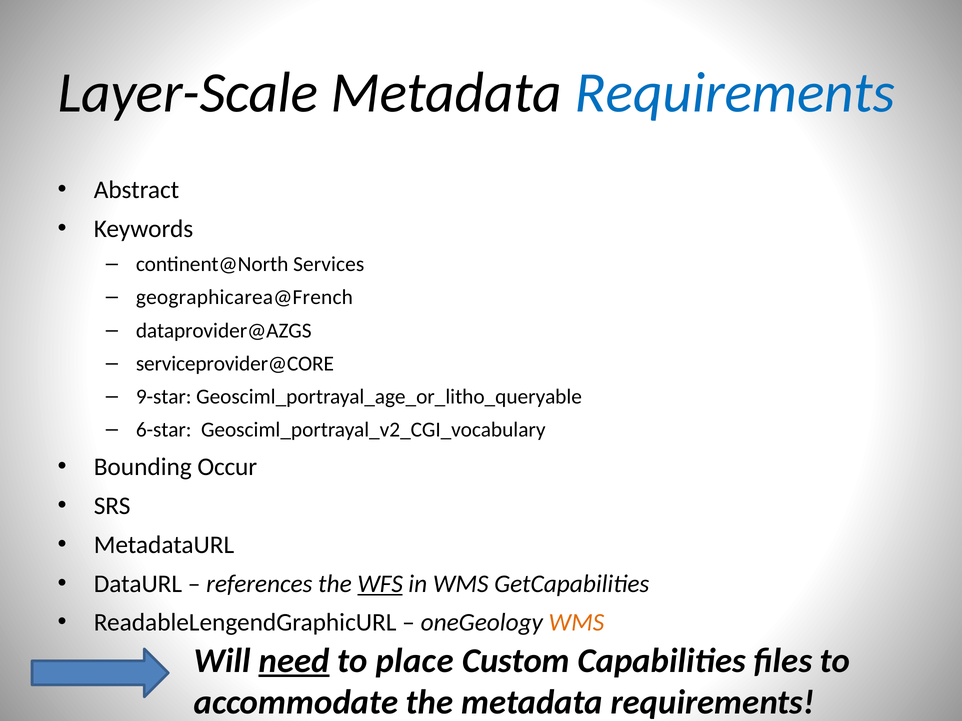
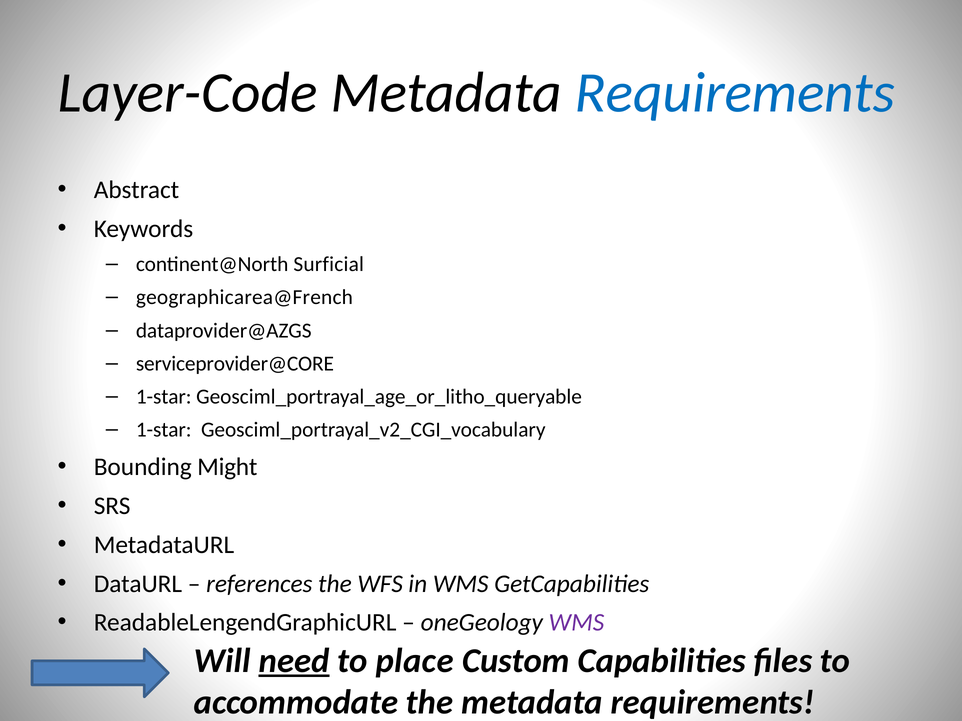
Layer-Scale: Layer-Scale -> Layer-Code (188, 93)
Services: Services -> Surficial (329, 264)
9-star: 9-star -> 1-star (164, 397)
6-star: 6-star -> 1-star (164, 430)
Occur: Occur -> Might (227, 467)
WFS underline: present -> none (380, 584)
WMS colour: orange -> purple (576, 623)
